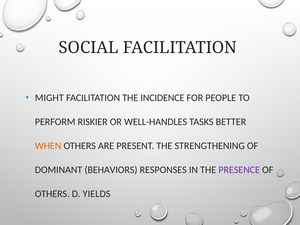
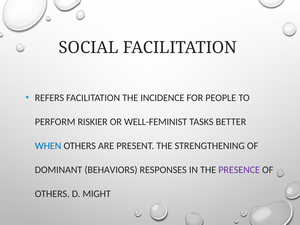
MIGHT: MIGHT -> REFERS (49, 98)
WELL-HANDLES: WELL-HANDLES -> WELL-FEMINIST (156, 122)
WHEN colour: orange -> blue (48, 146)
YIELDS: YIELDS -> MIGHT (97, 194)
